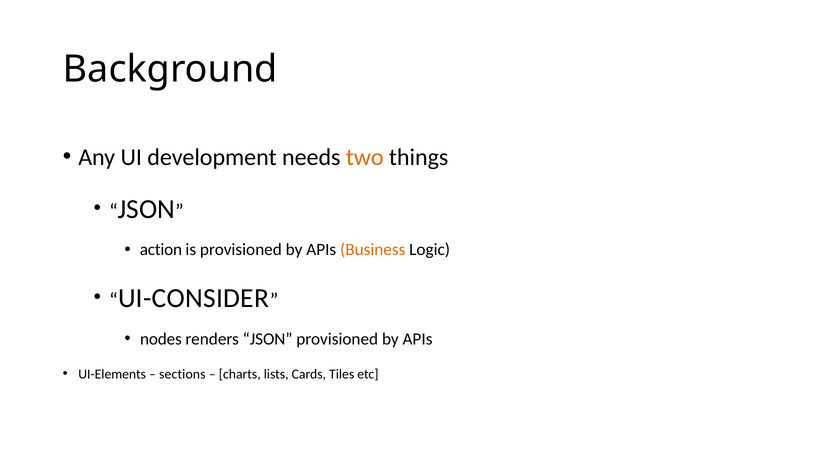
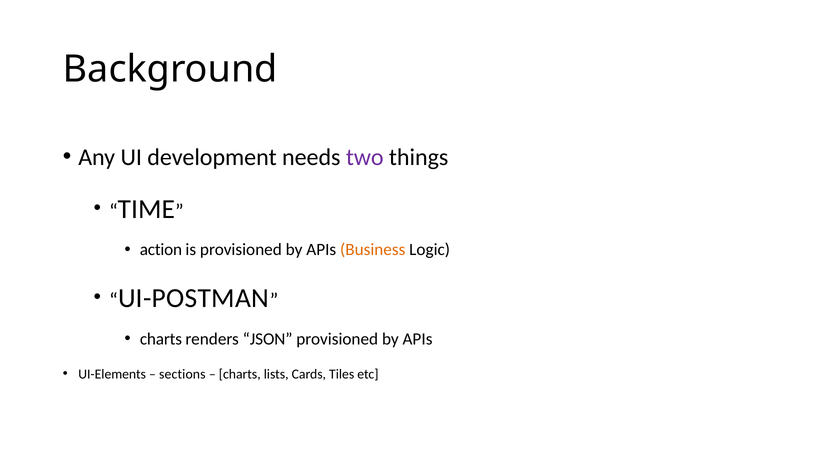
two colour: orange -> purple (365, 157)
JSON: JSON -> TIME (146, 209)
UI-CONSIDER: UI-CONSIDER -> UI-POSTMAN (193, 298)
nodes: nodes -> charts (161, 339)
